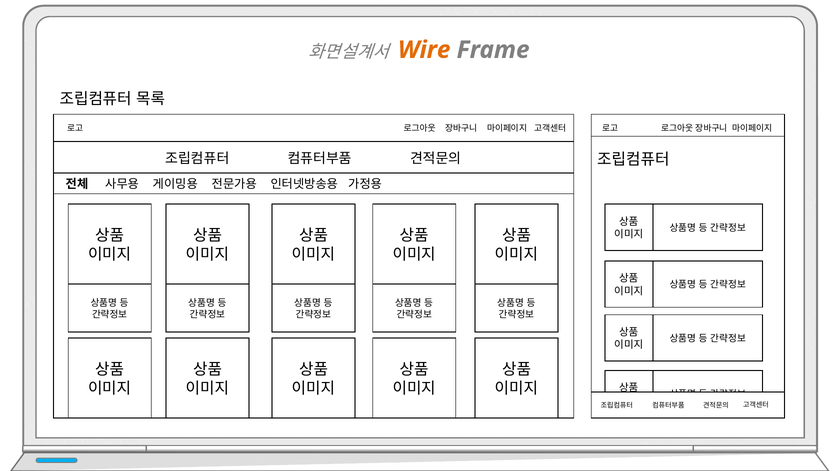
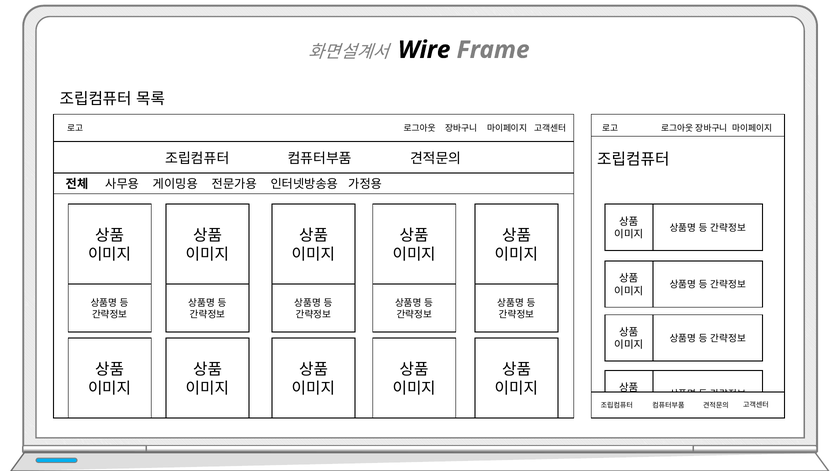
Wire colour: orange -> black (424, 50)
